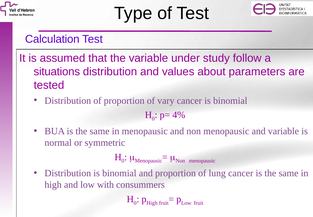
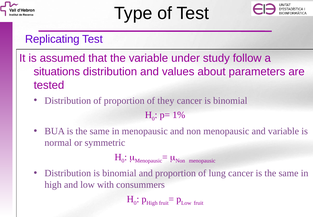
Calculation: Calculation -> Replicating (52, 39)
vary: vary -> they (166, 100)
4%: 4% -> 1% (179, 115)
